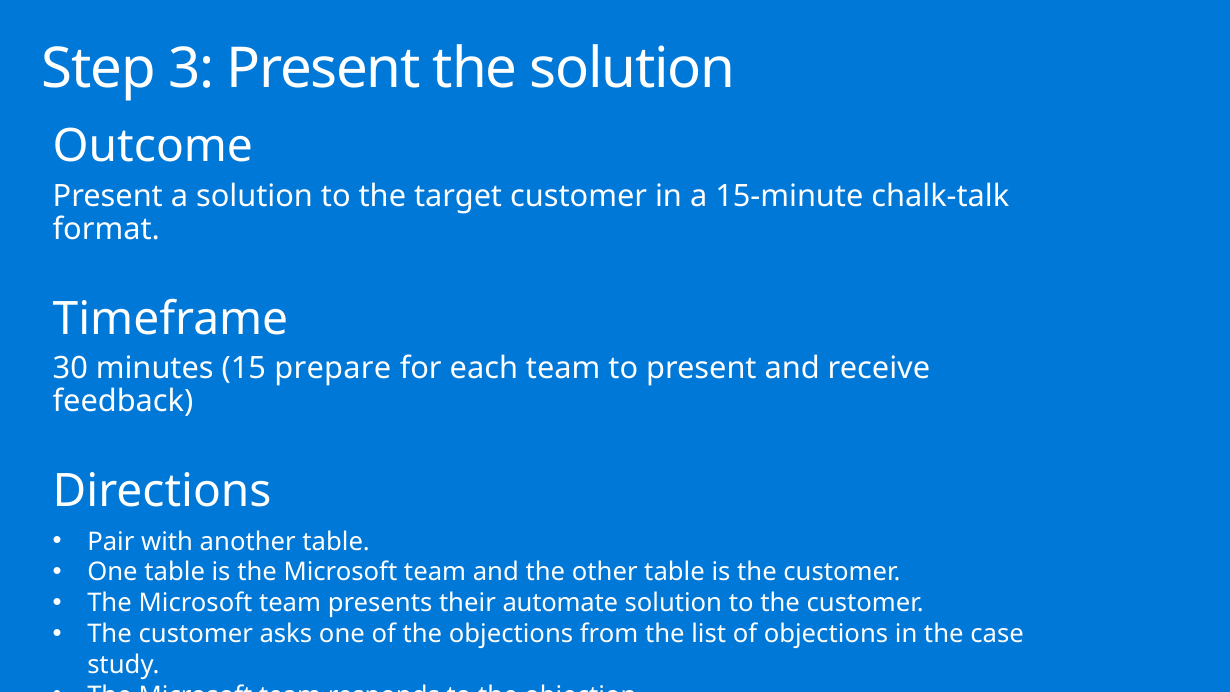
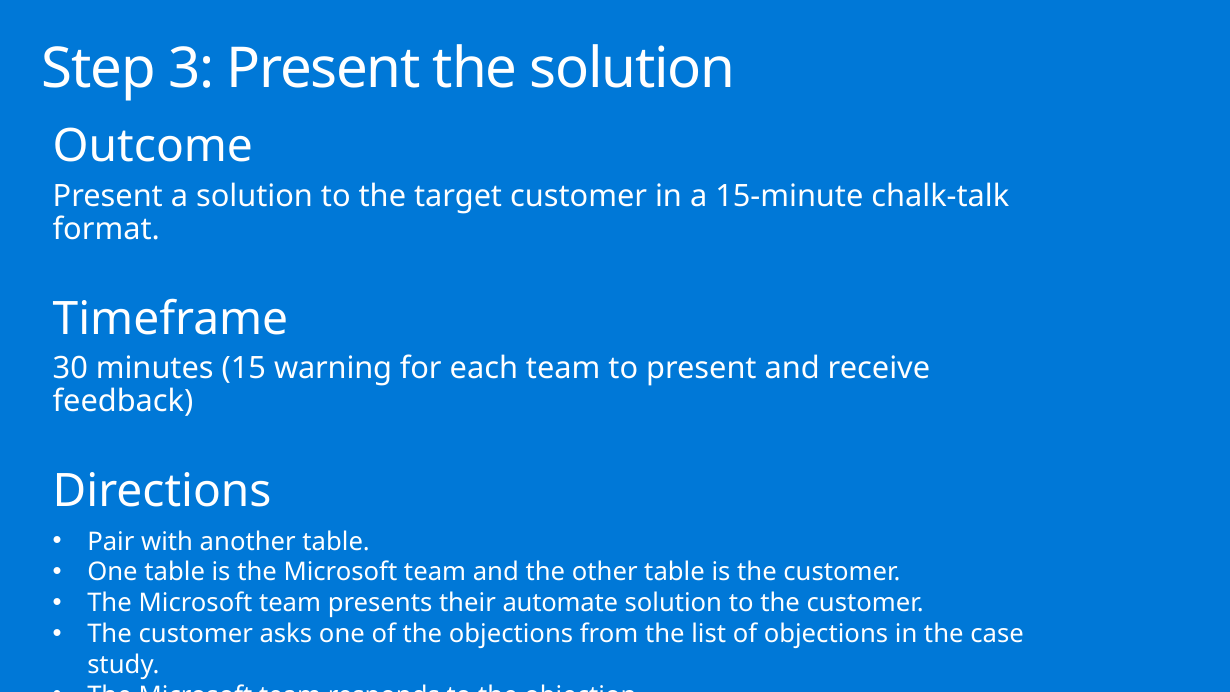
prepare: prepare -> warning (333, 368)
